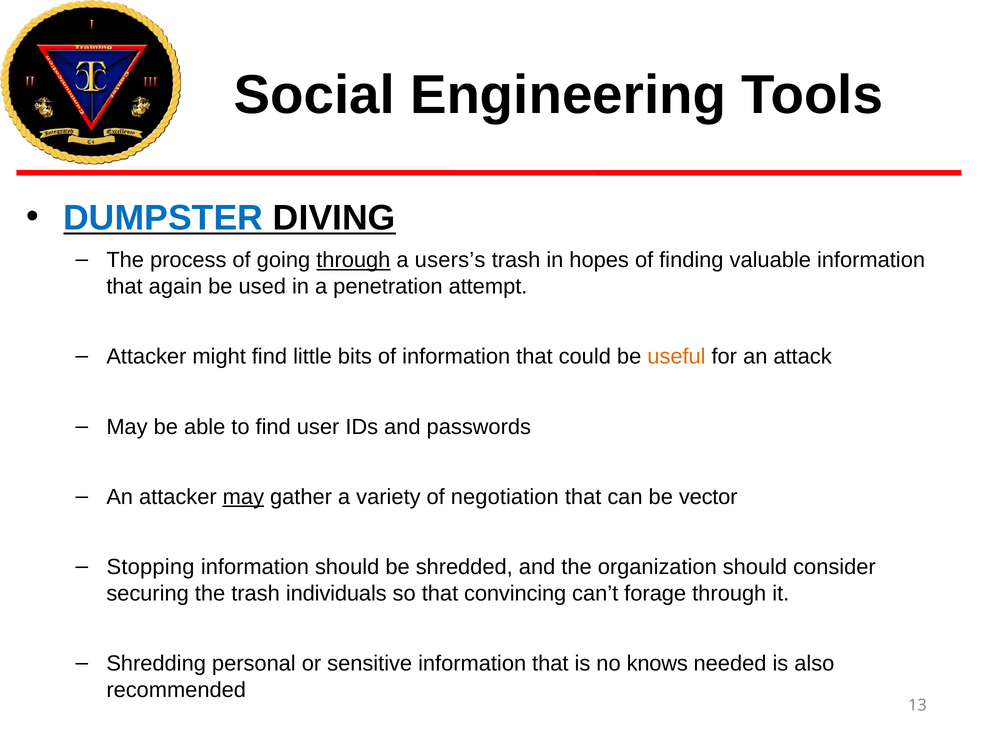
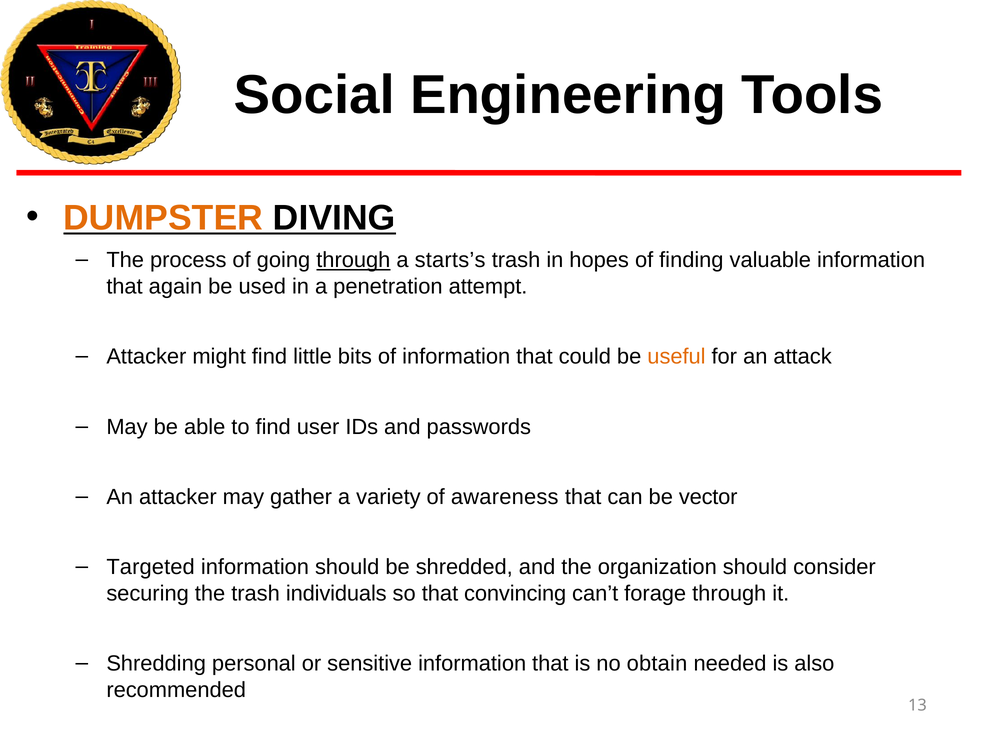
DUMPSTER colour: blue -> orange (163, 218)
users’s: users’s -> starts’s (450, 260)
may underline: present -> none (243, 497)
negotiation: negotiation -> awareness (505, 497)
Stopping: Stopping -> Targeted (151, 567)
knows: knows -> obtain (657, 663)
